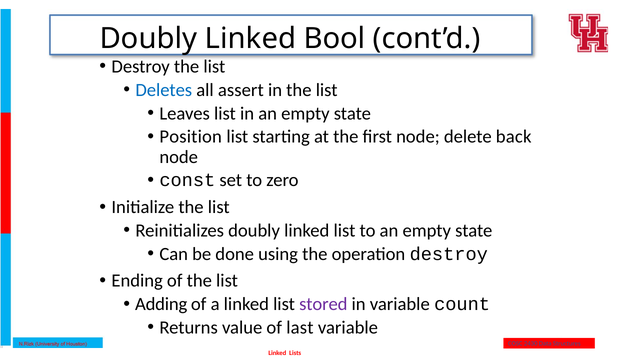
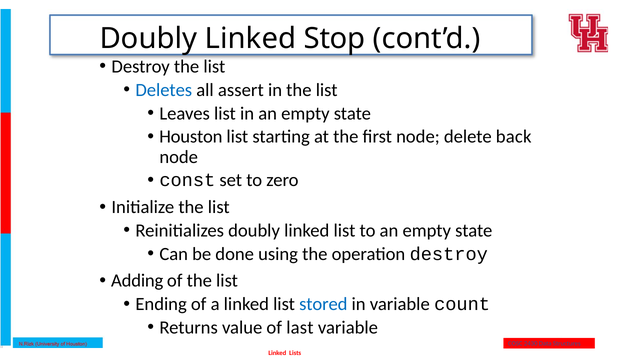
Bool: Bool -> Stop (335, 39)
Position: Position -> Houston (191, 137)
Ending: Ending -> Adding (137, 281)
Adding: Adding -> Ending (161, 305)
stored colour: purple -> blue (323, 305)
